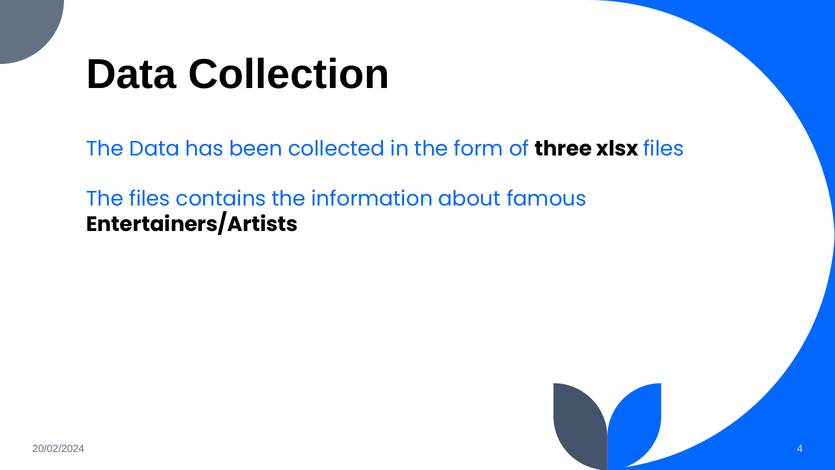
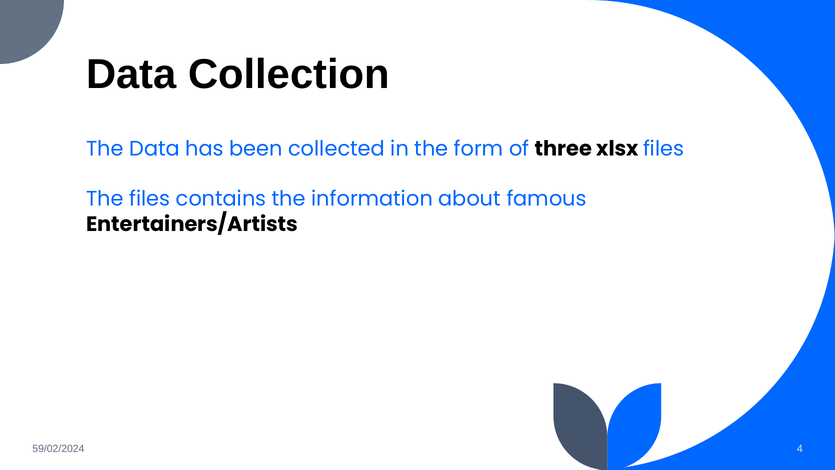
20/02/2024: 20/02/2024 -> 59/02/2024 (58, 449)
